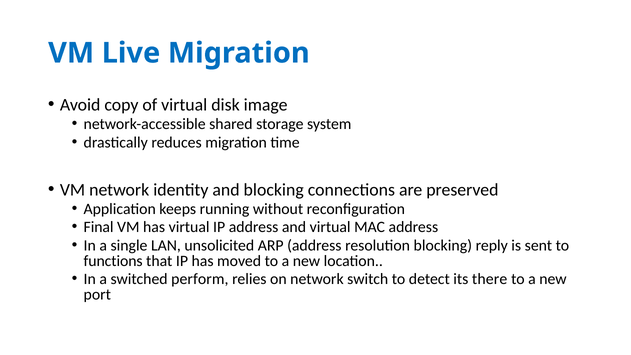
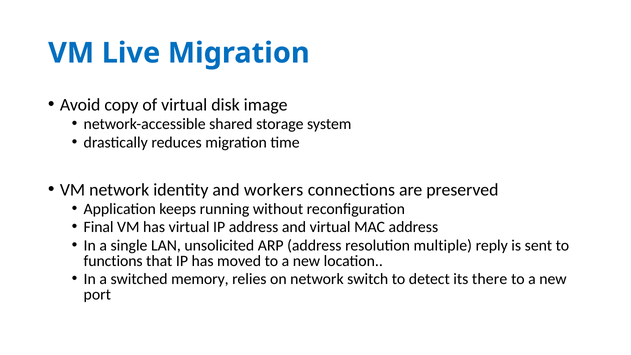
and blocking: blocking -> workers (274, 190)
resolution blocking: blocking -> multiple (443, 245)
perform: perform -> memory (200, 279)
